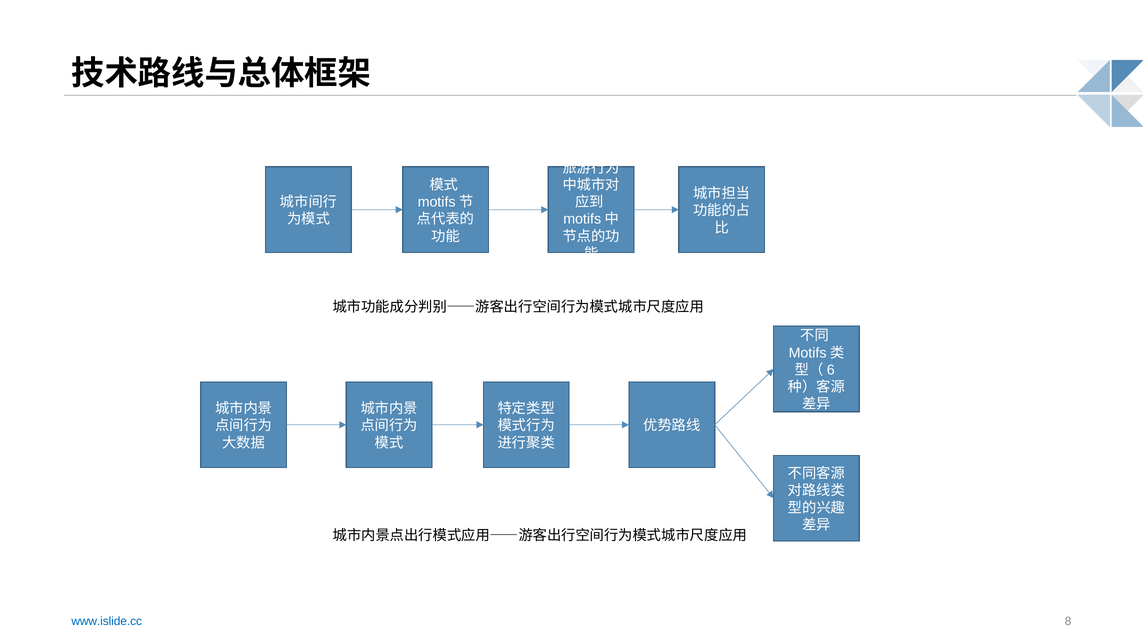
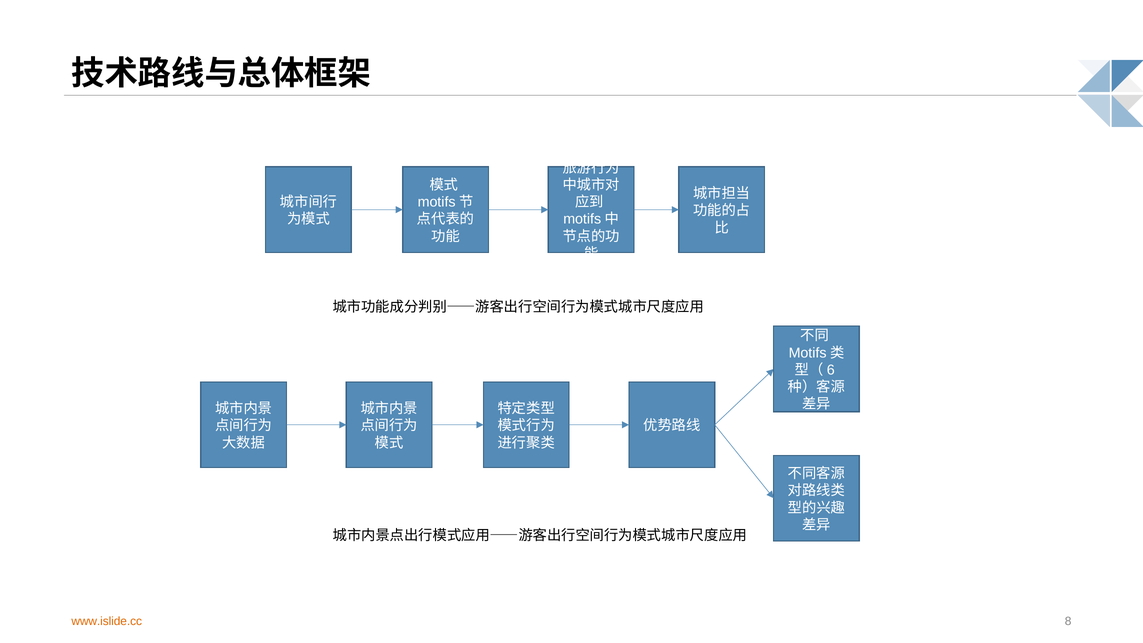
www.islide.cc colour: blue -> orange (107, 621)
